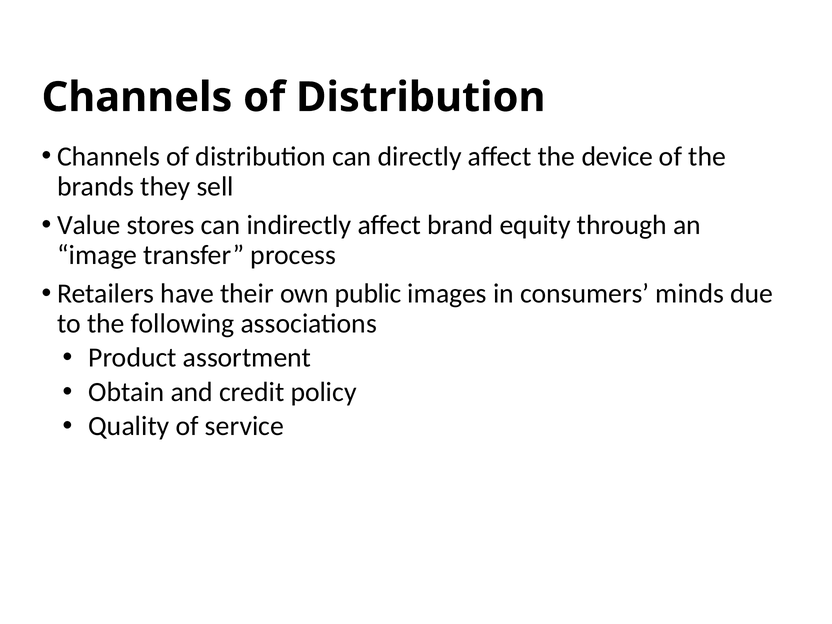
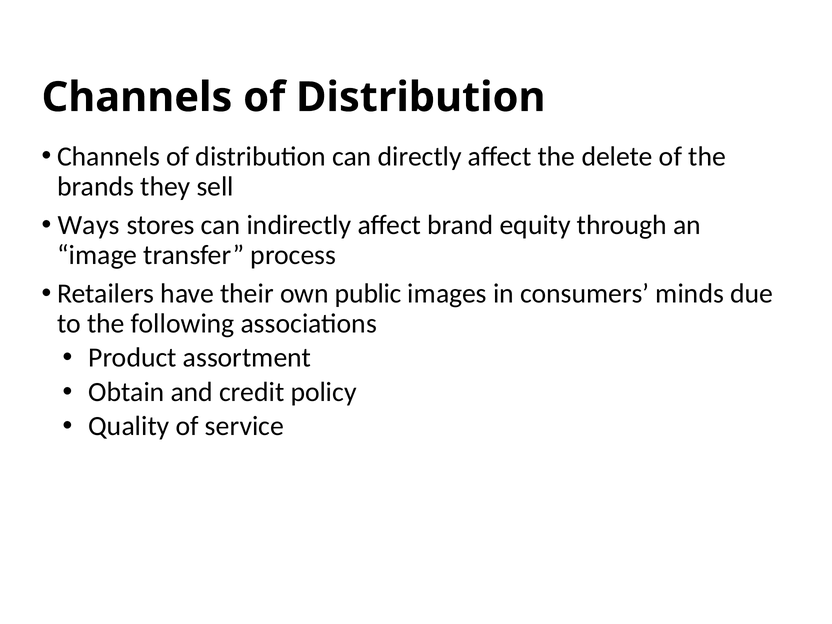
device: device -> delete (617, 156)
Value: Value -> Ways (89, 225)
